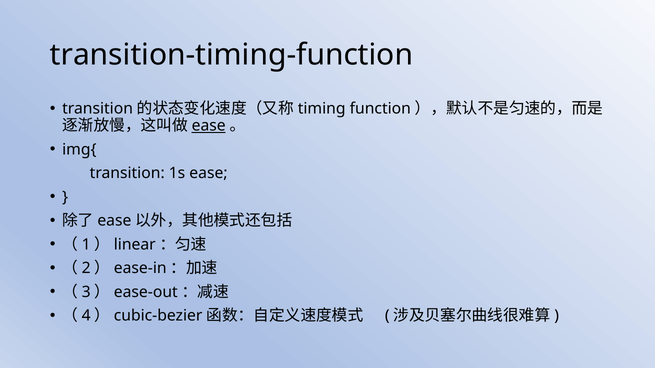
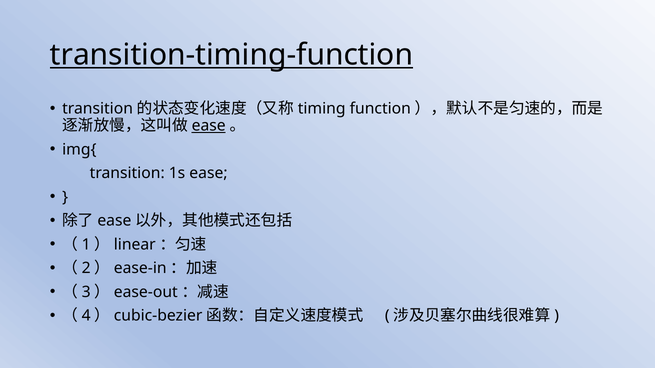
transition-timing-function underline: none -> present (232, 55)
